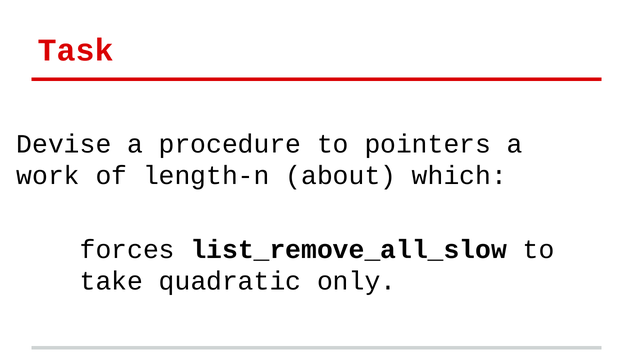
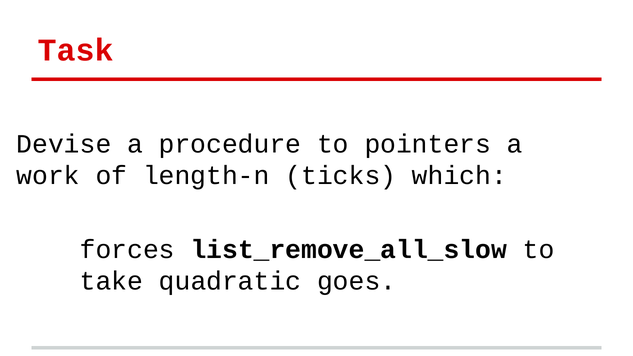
about: about -> ticks (341, 176)
only: only -> goes (357, 281)
